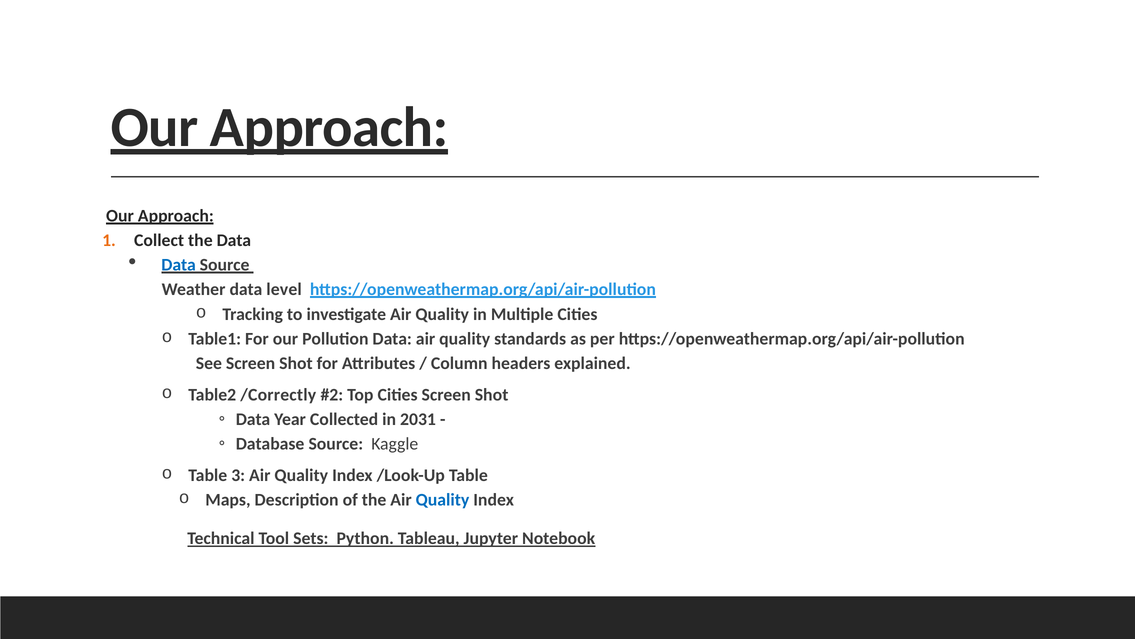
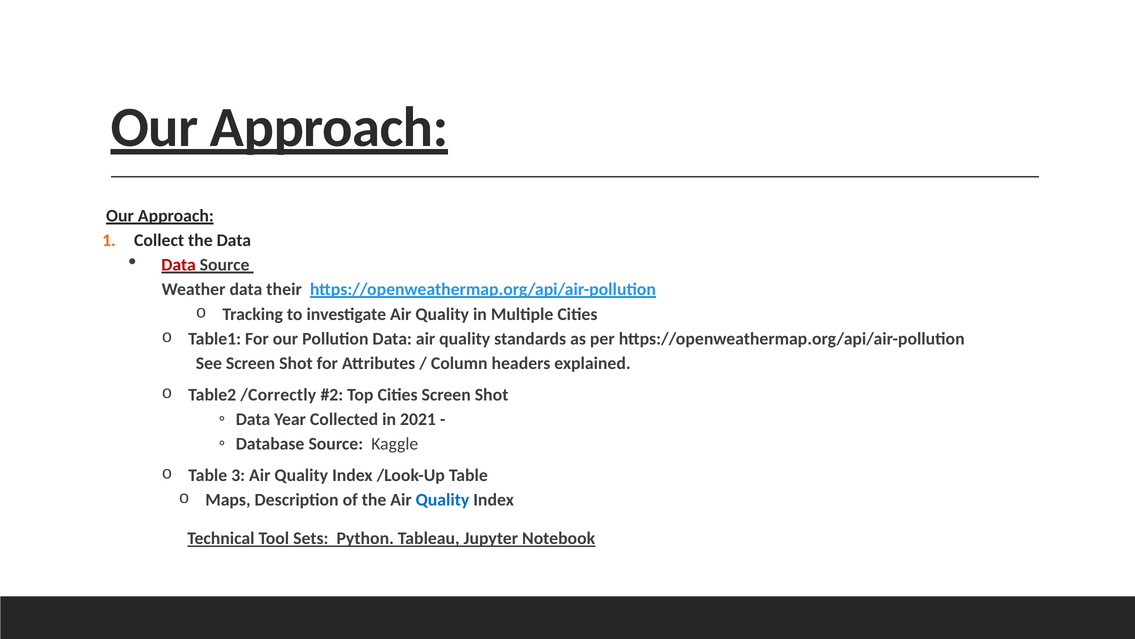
Data colour: blue -> red (179, 265)
level: level -> their (284, 289)
2031: 2031 -> 2021 (418, 419)
